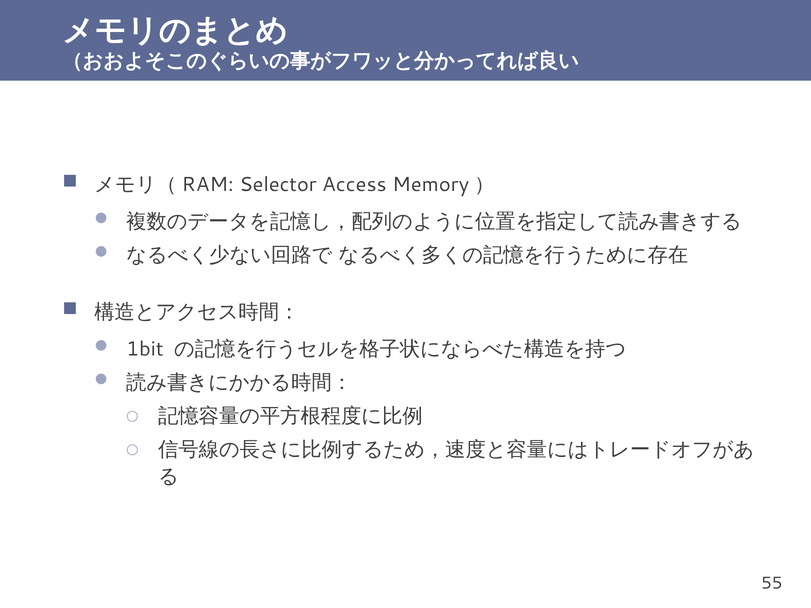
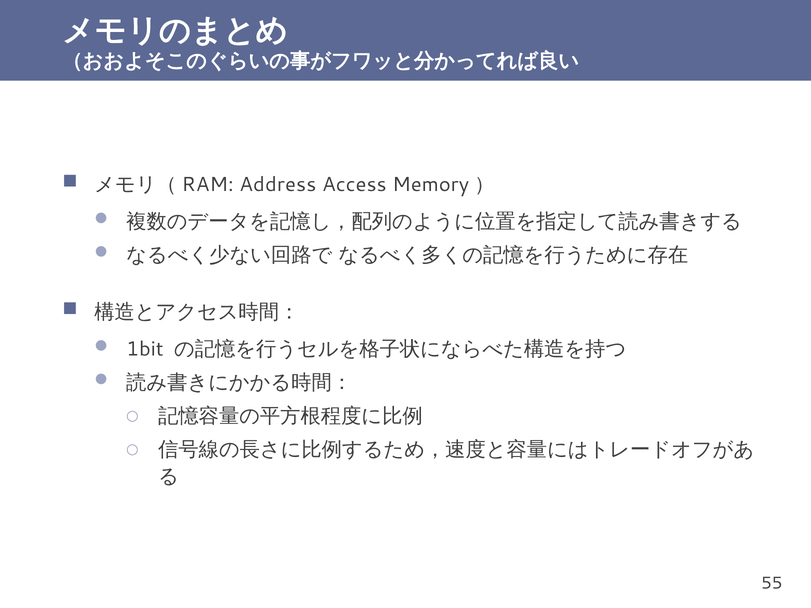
Selector: Selector -> Address (278, 185)
